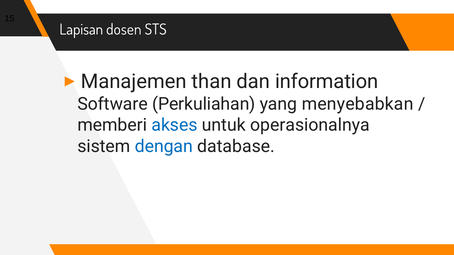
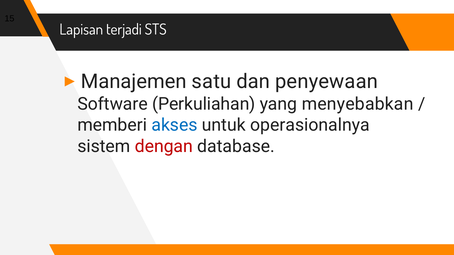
dosen: dosen -> terjadi (124, 30)
than: than -> satu (211, 81)
information: information -> penyewaan (327, 81)
dengan colour: blue -> red (164, 146)
